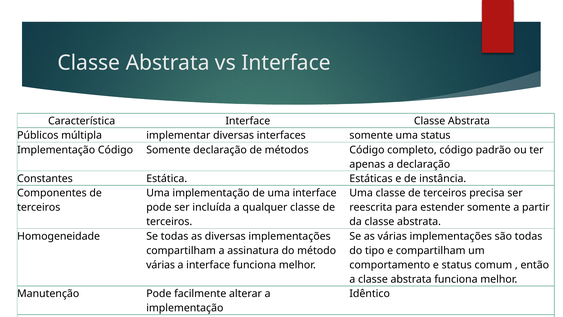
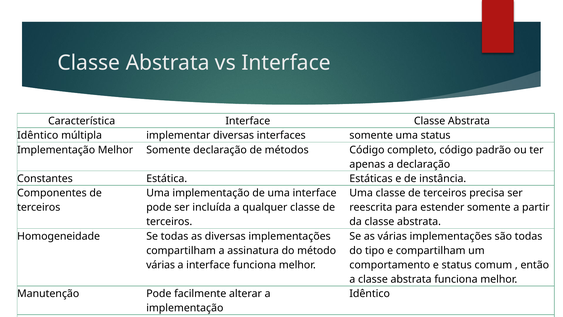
Públicos: Públicos -> Idêntico (38, 135)
Implementação Código: Código -> Melhor (116, 150)
